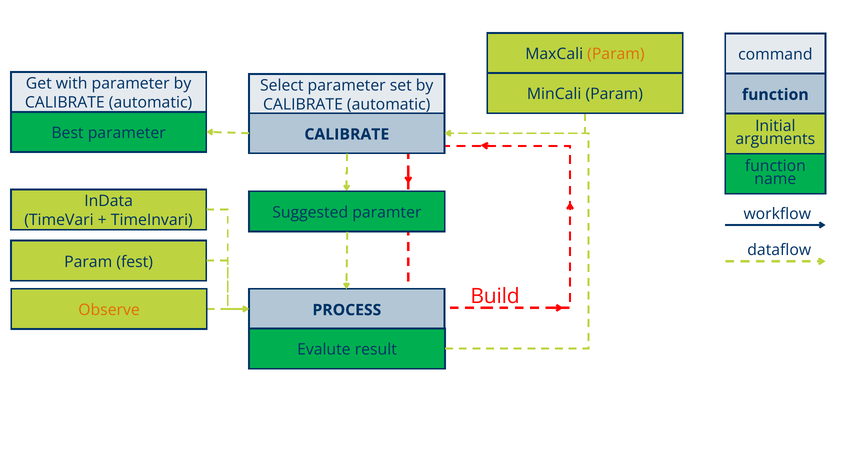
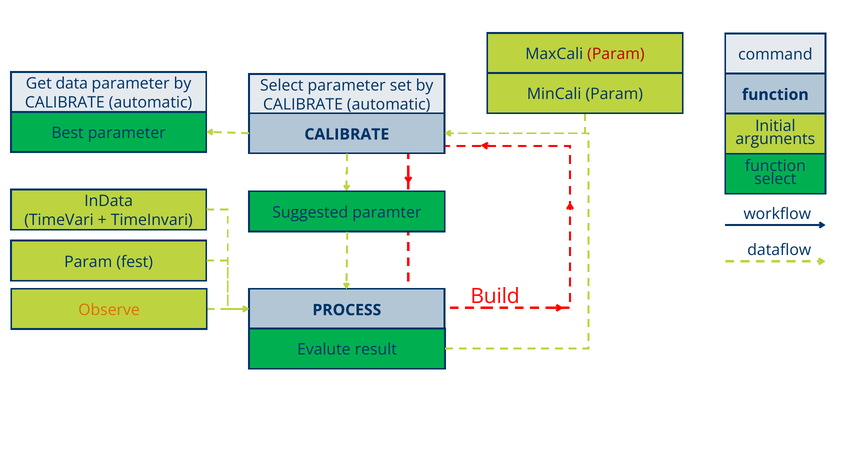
Param colour: orange -> red (616, 54)
with: with -> data (72, 84)
name: name -> select (775, 179)
